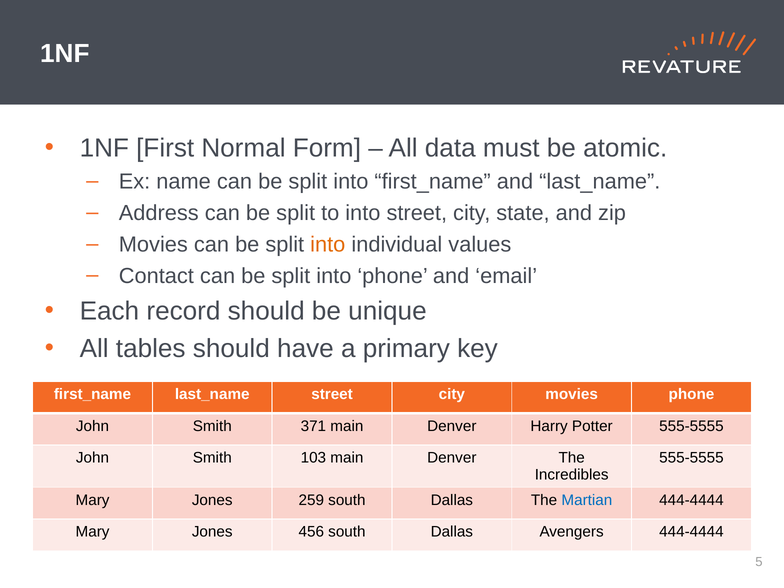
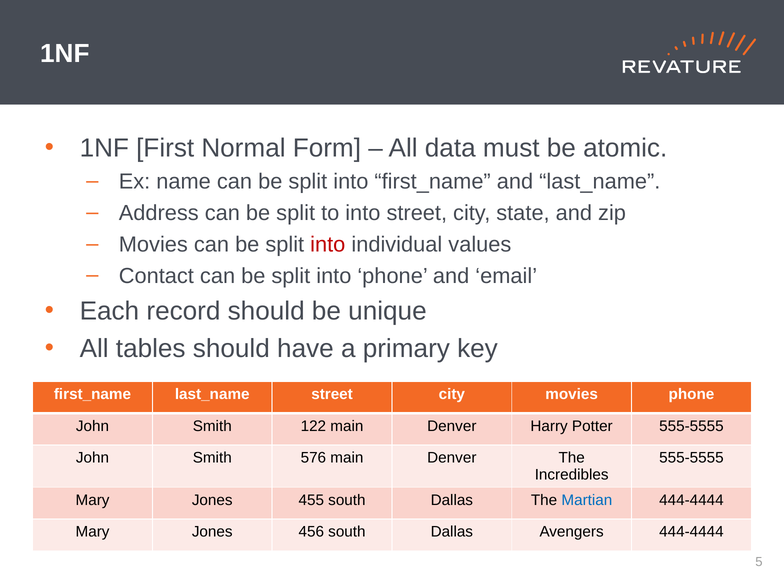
into colour: orange -> red (328, 244)
371: 371 -> 122 (313, 426)
103: 103 -> 576 (313, 458)
259: 259 -> 455 (311, 500)
